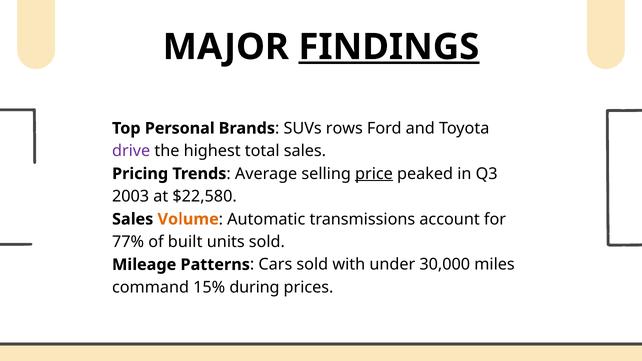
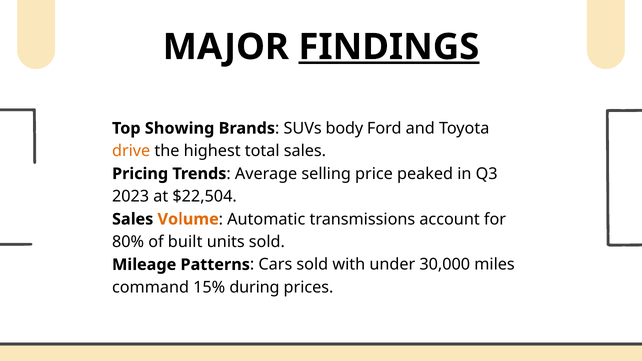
Personal: Personal -> Showing (180, 128)
rows: rows -> body (344, 128)
drive colour: purple -> orange (131, 151)
price underline: present -> none (374, 174)
2003: 2003 -> 2023 (131, 197)
$22,580: $22,580 -> $22,504 (205, 197)
77%: 77% -> 80% (128, 242)
